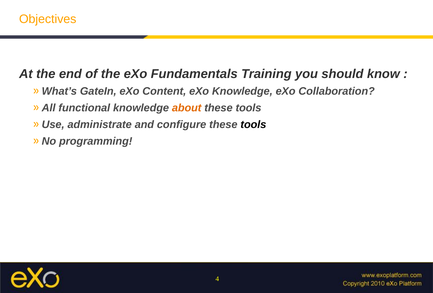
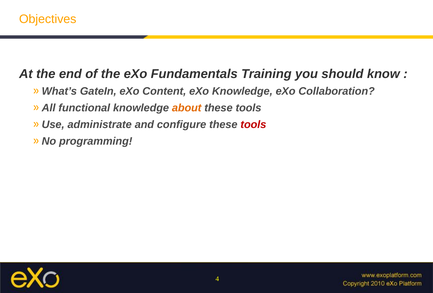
tools colour: black -> red (253, 125)
